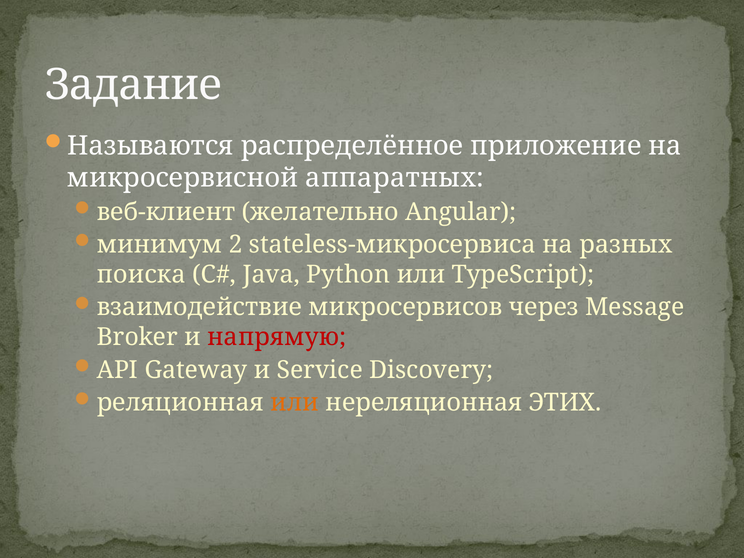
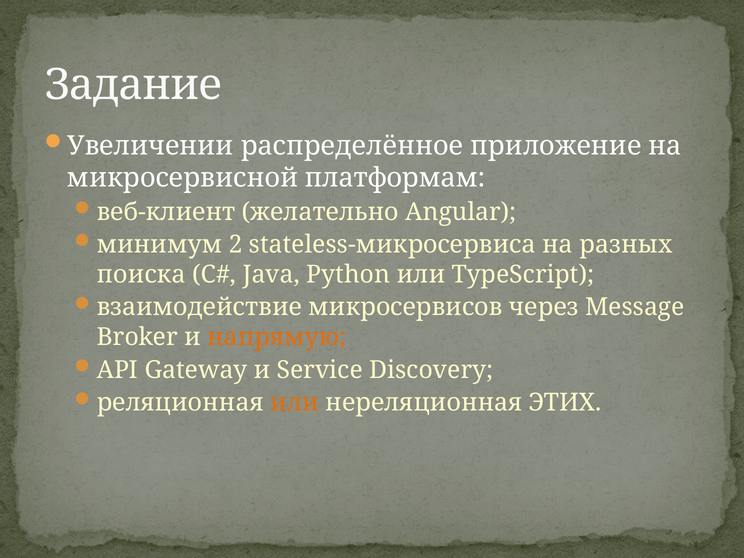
Называются: Называются -> Увеличении (150, 146)
аппаратных: аппаратных -> платформам (395, 178)
напрямую colour: red -> orange (277, 337)
